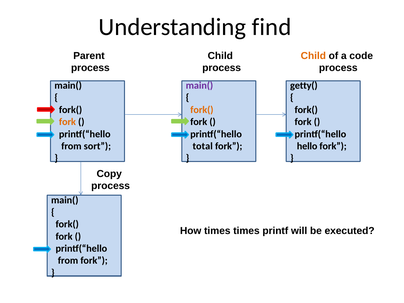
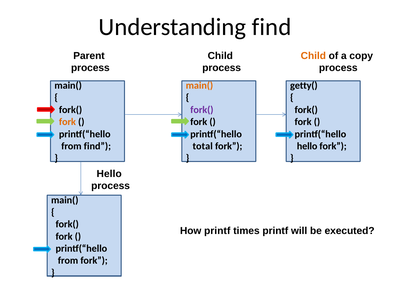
code: code -> copy (361, 56)
main( colour: purple -> orange (199, 86)
fork( colour: orange -> purple (202, 110)
from sort: sort -> find (97, 146)
Copy: Copy -> Hello (109, 174)
How times: times -> printf (217, 231)
